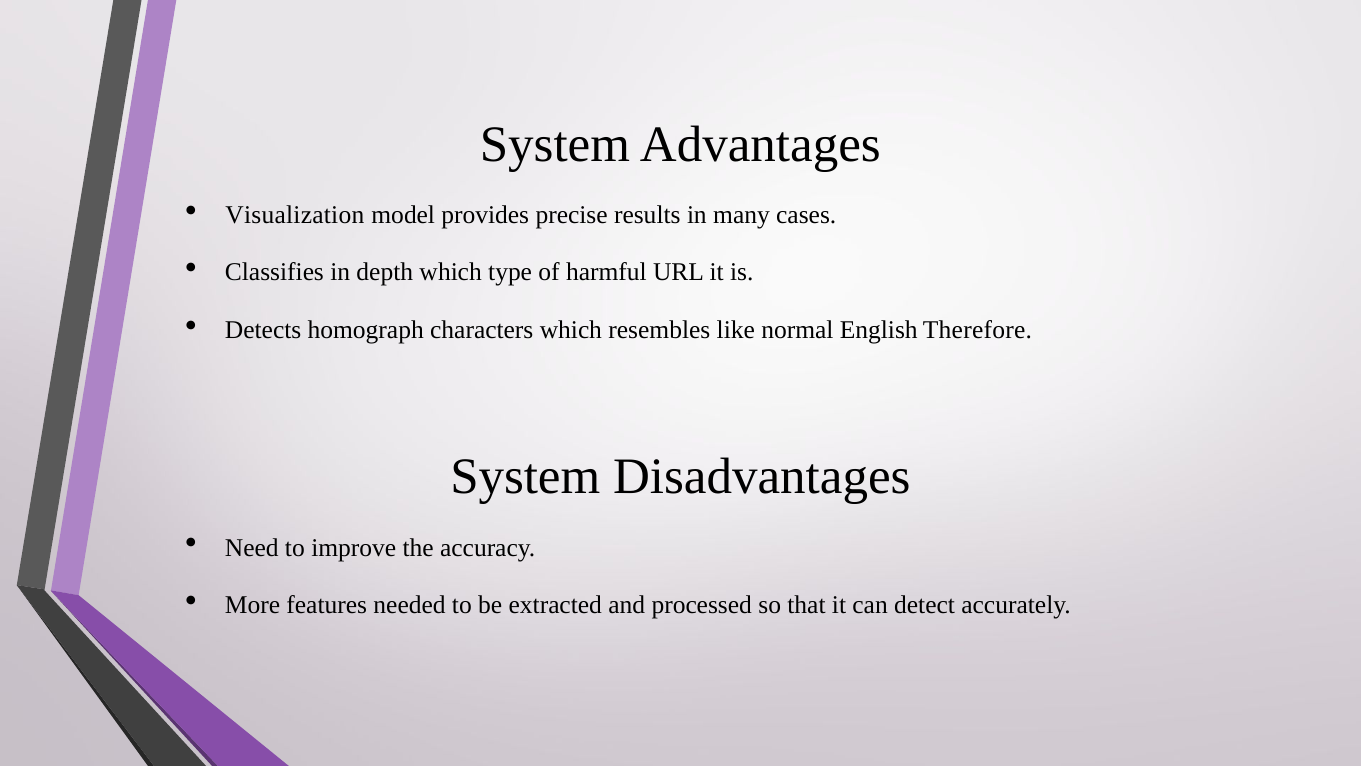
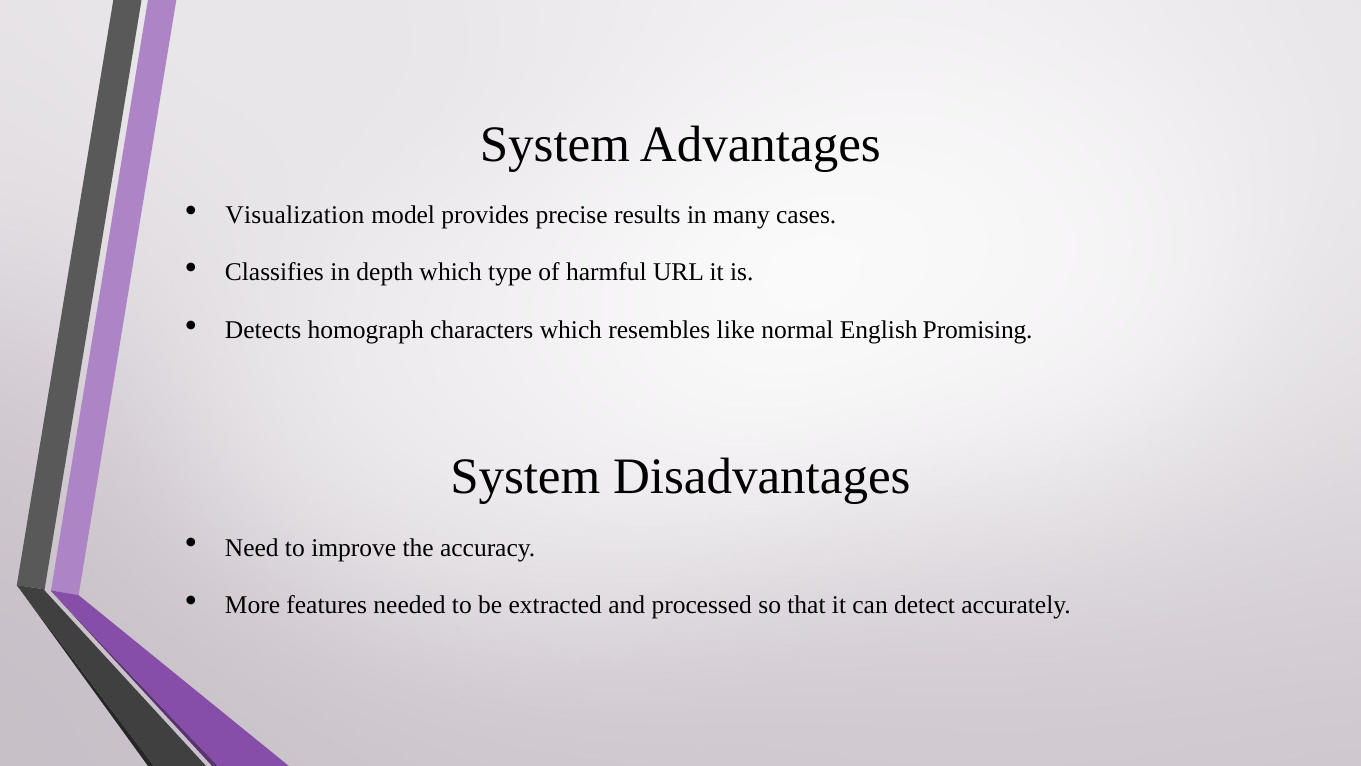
Therefore: Therefore -> Promising (978, 330)
